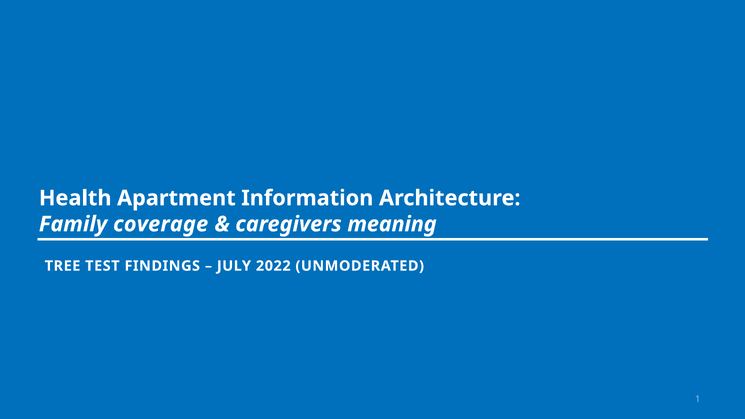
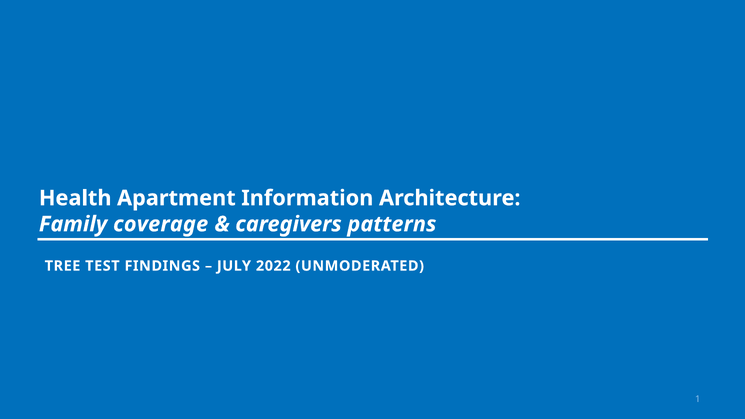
meaning: meaning -> patterns (392, 224)
